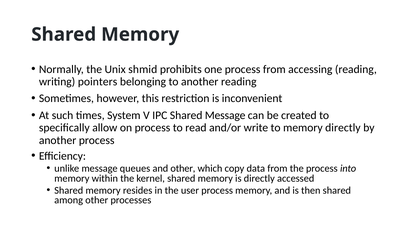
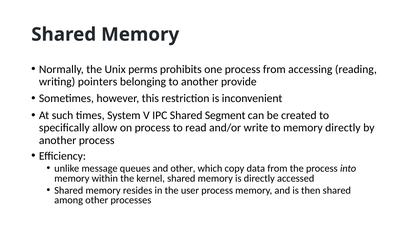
shmid: shmid -> perms (143, 69)
another reading: reading -> provide (239, 82)
Shared Message: Message -> Segment (225, 115)
